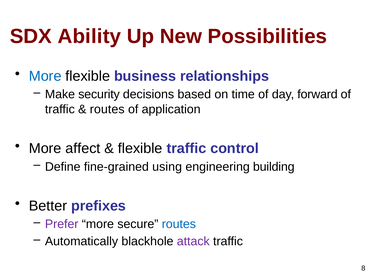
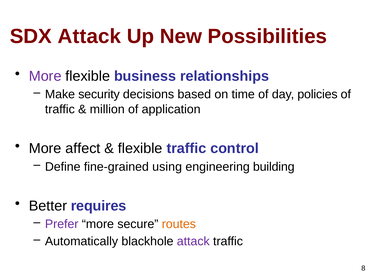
SDX Ability: Ability -> Attack (89, 36)
More colour: blue -> purple (45, 76)
forward: forward -> policies (317, 94)
routes: routes -> million (107, 109)
prefixes: prefixes -> requires (99, 206)
routes colour: blue -> orange (179, 224)
